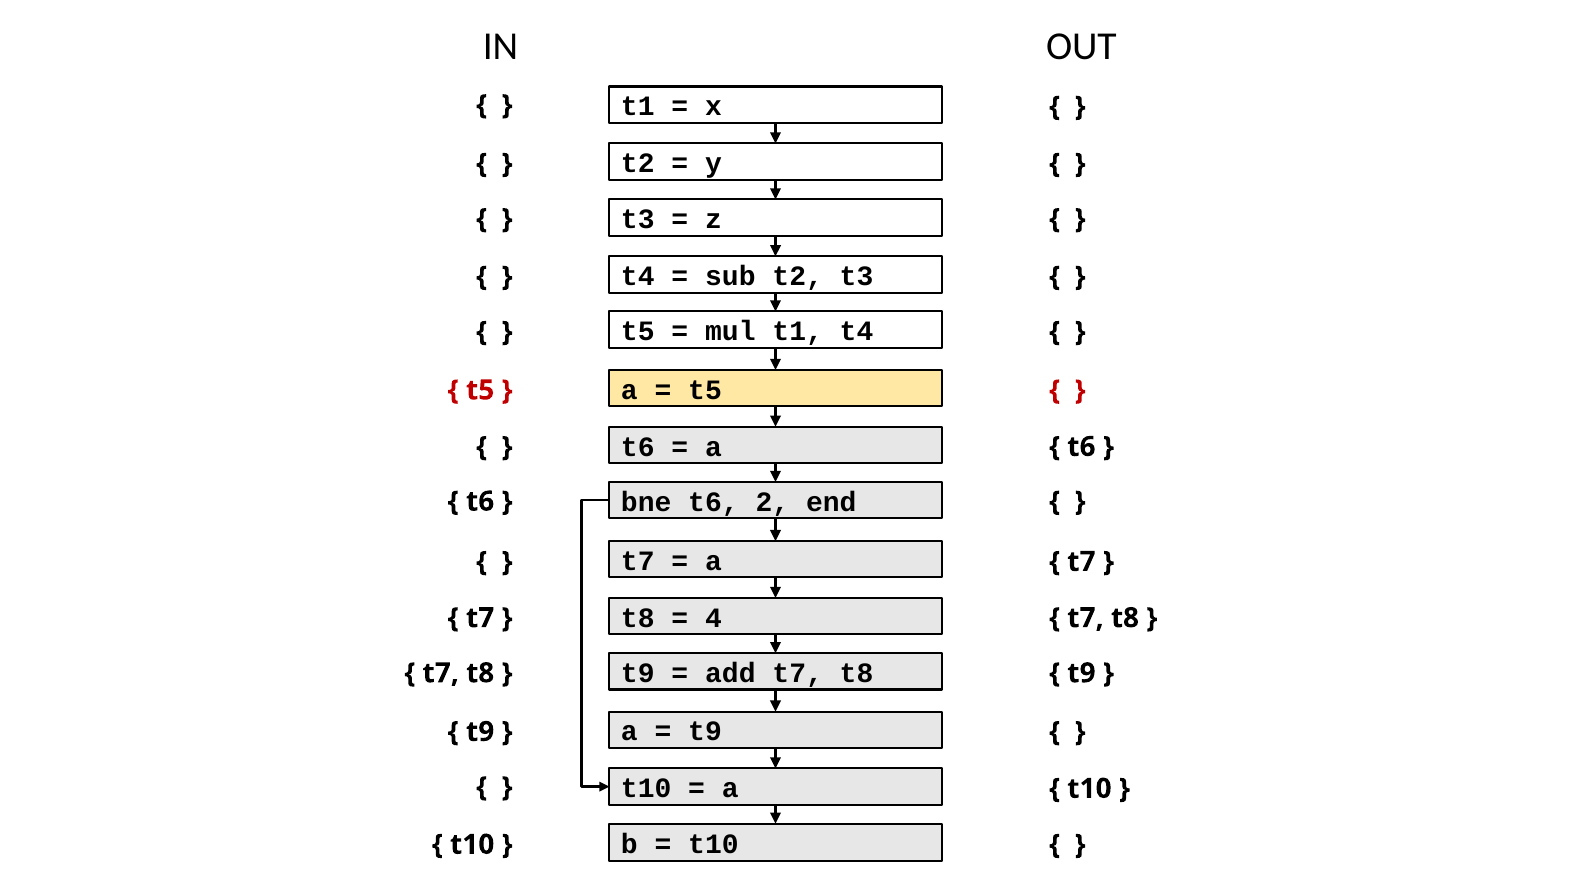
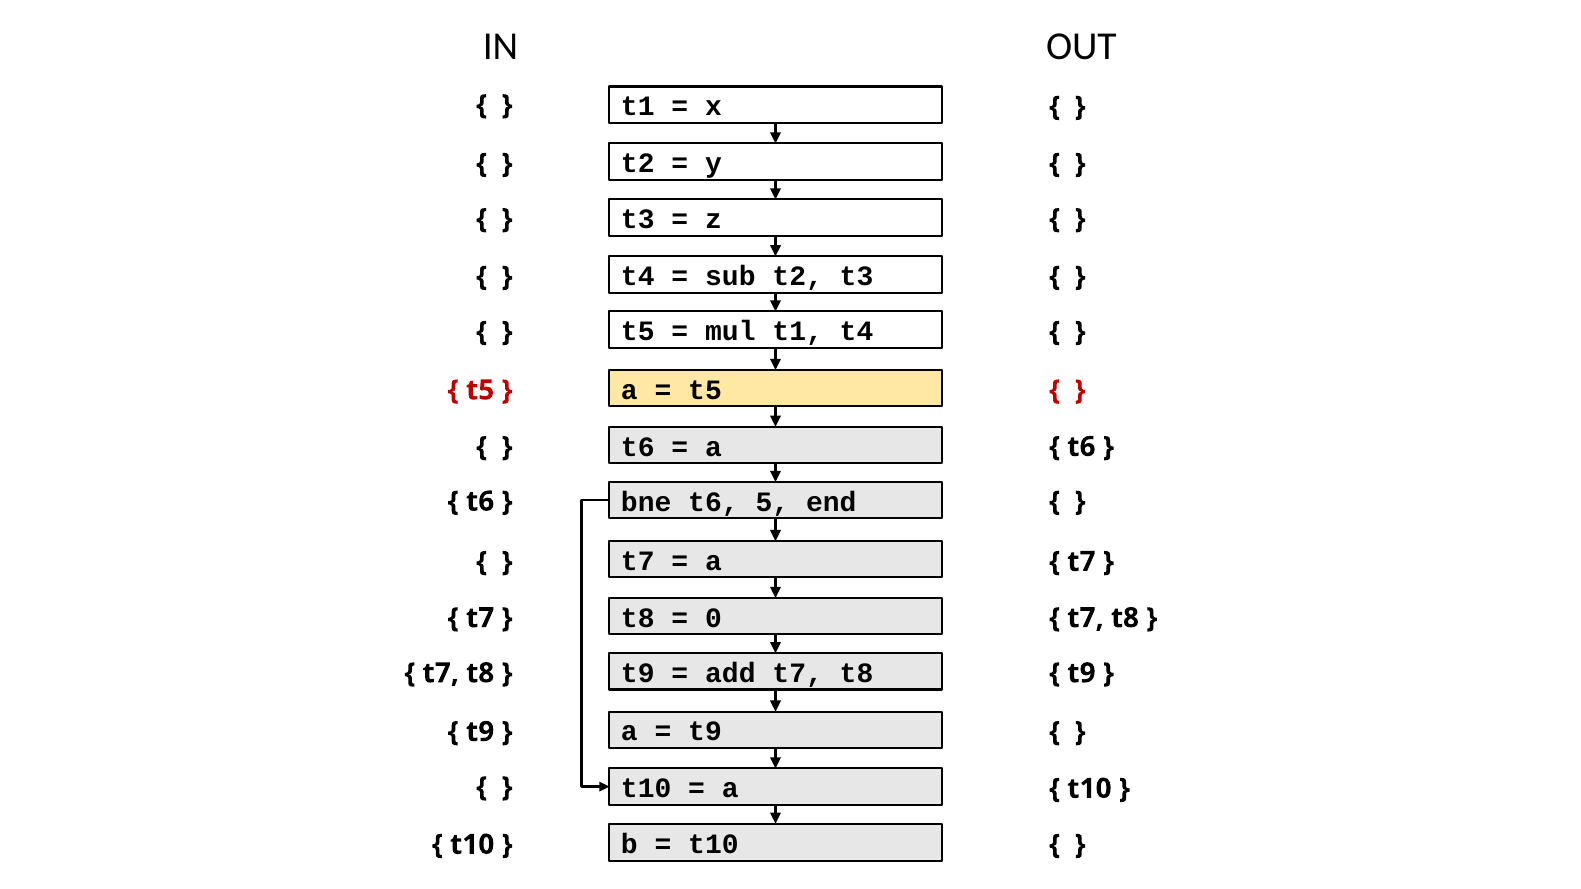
2: 2 -> 5 (772, 502)
4: 4 -> 0 (714, 618)
